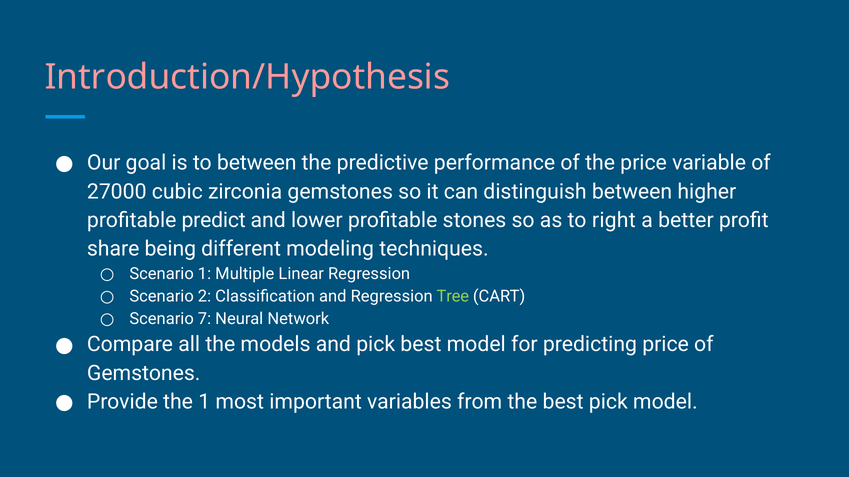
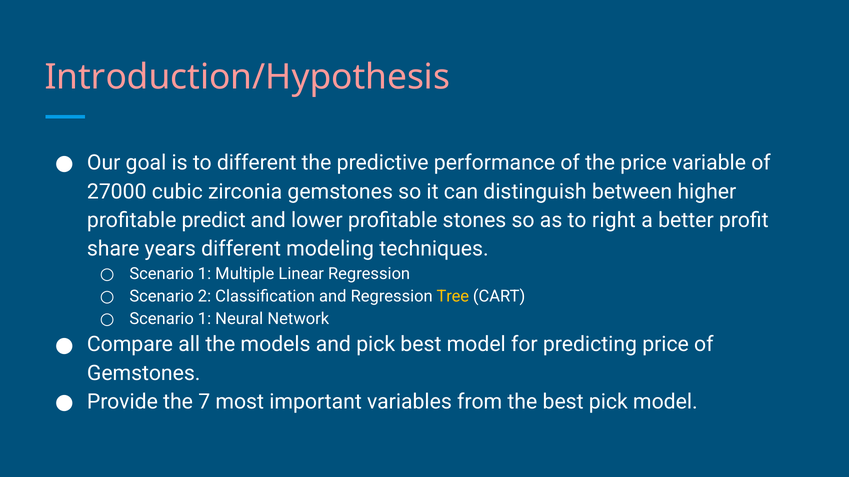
to between: between -> different (257, 163)
being: being -> years (170, 249)
Tree colour: light green -> yellow (453, 297)
7: 7 -> 1 (204, 319)
the 1: 1 -> 7 (204, 402)
